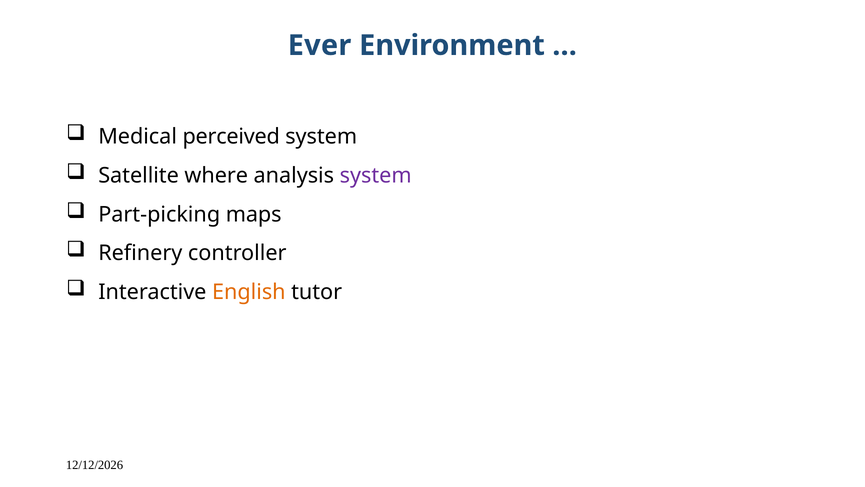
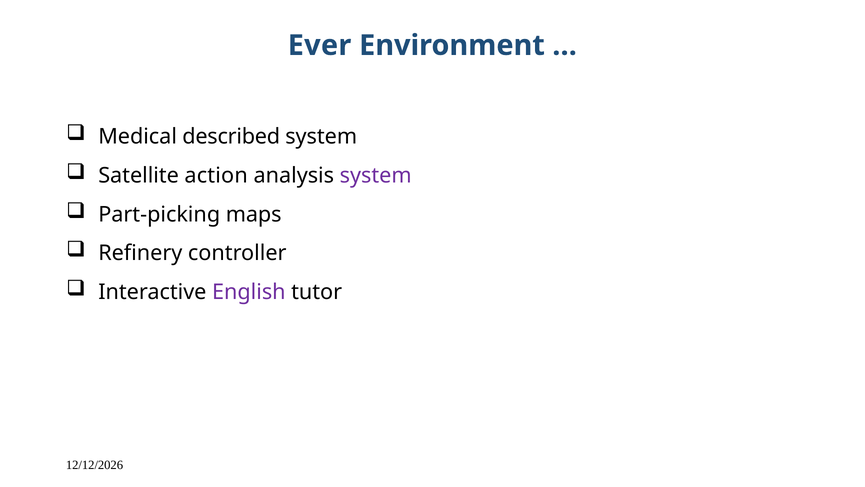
perceived: perceived -> described (231, 136)
where: where -> action (216, 175)
English colour: orange -> purple (249, 292)
